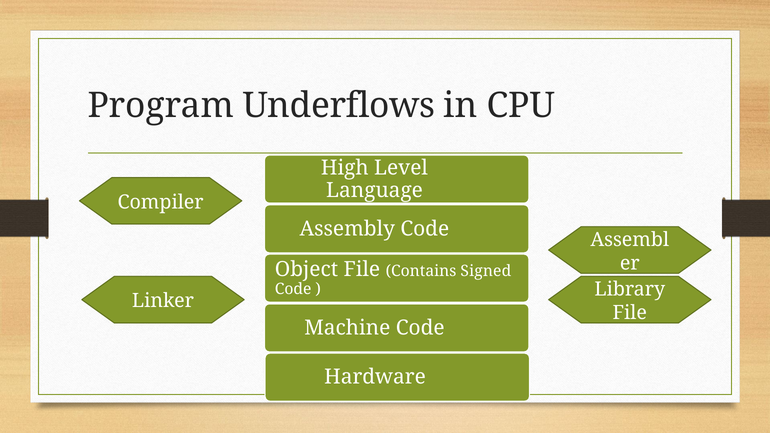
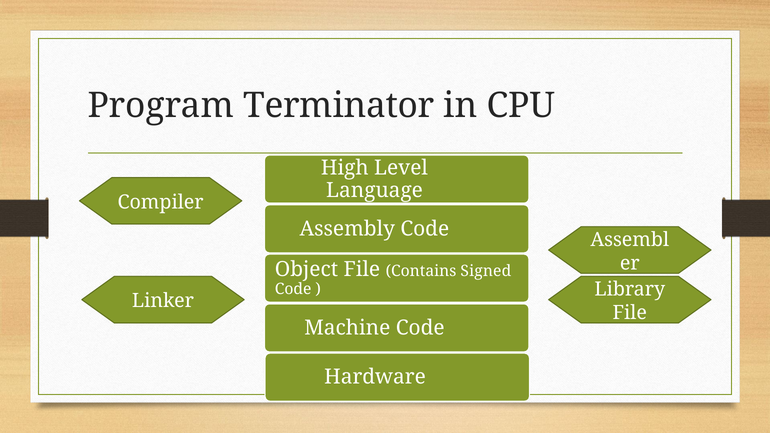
Underflows: Underflows -> Terminator (339, 106)
